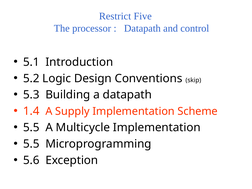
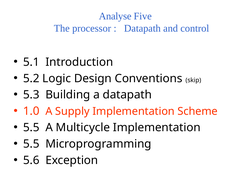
Restrict: Restrict -> Analyse (115, 16)
1.4: 1.4 -> 1.0 (31, 111)
